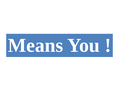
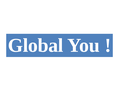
Means: Means -> Global (36, 45)
